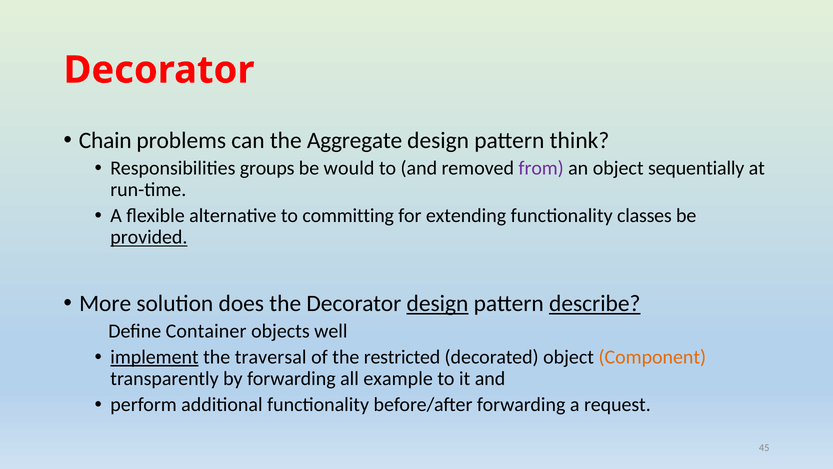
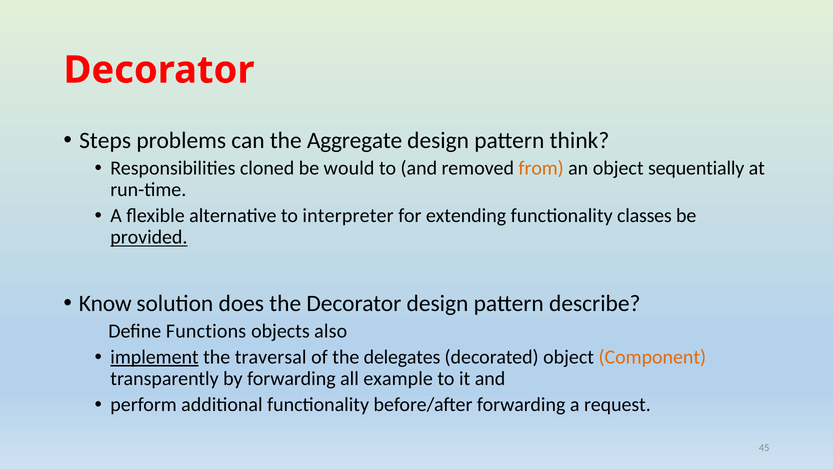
Chain: Chain -> Steps (105, 140)
groups: groups -> cloned (267, 168)
from colour: purple -> orange (541, 168)
committing: committing -> interpreter (348, 216)
More: More -> Know (105, 303)
design underline: present -> none (438, 303)
describe underline: present -> none (595, 303)
Container: Container -> Functions (206, 331)
well: well -> also (331, 331)
restricted: restricted -> delegates (402, 357)
